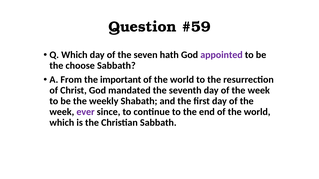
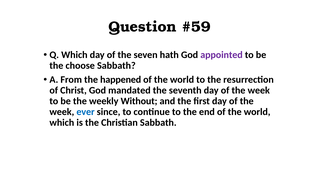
important: important -> happened (121, 80)
Shabath: Shabath -> Without (139, 101)
ever colour: purple -> blue (86, 112)
